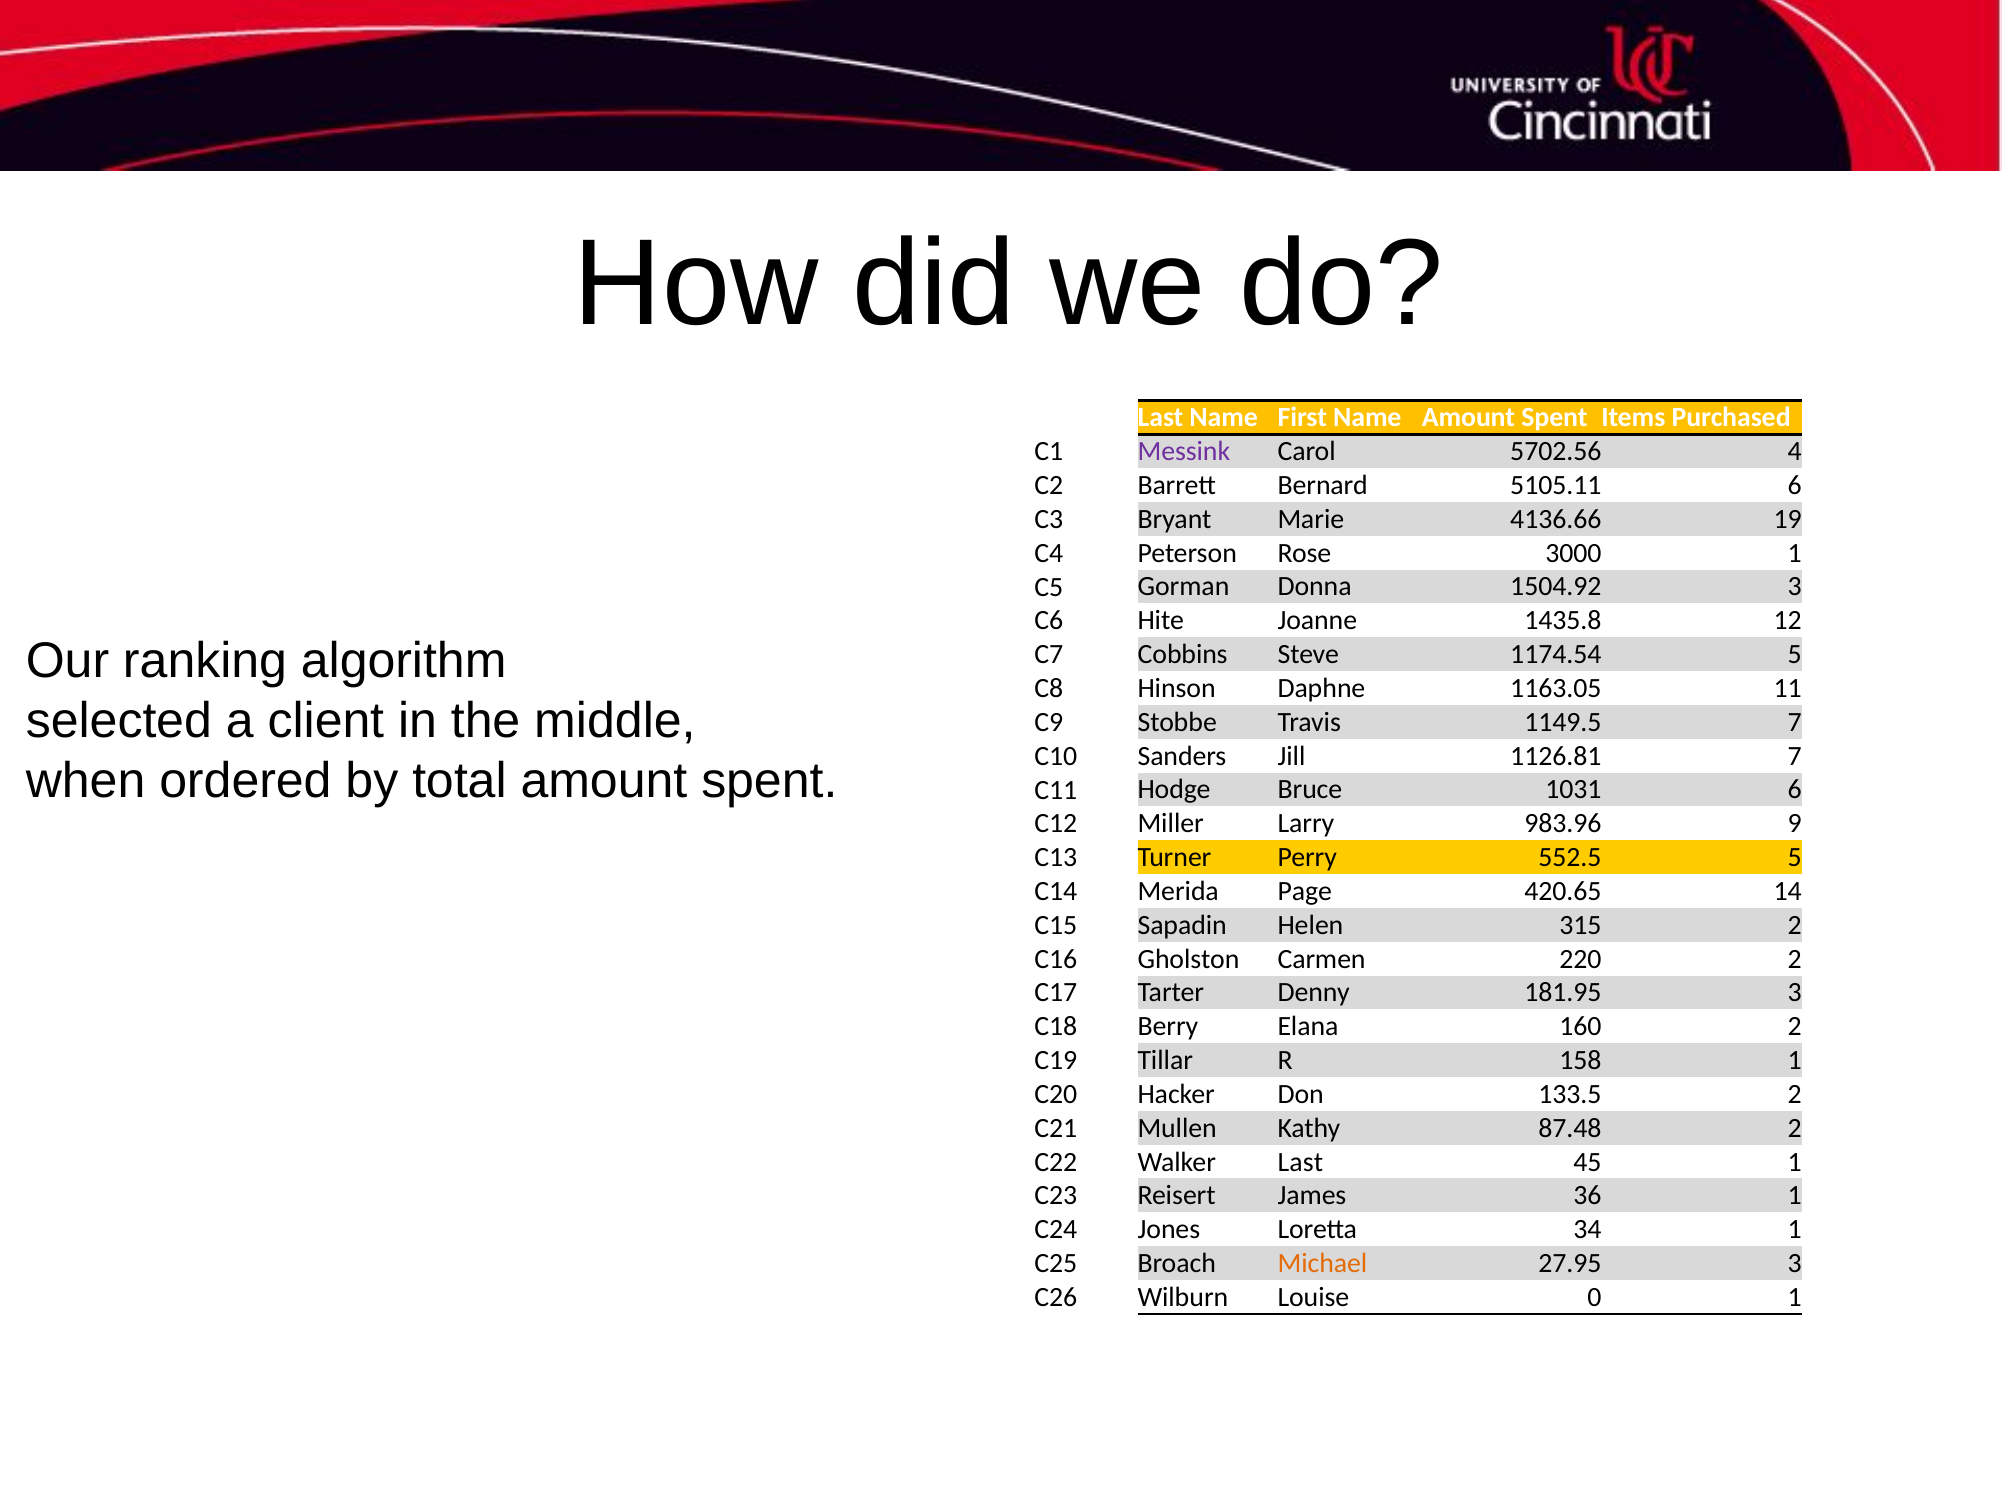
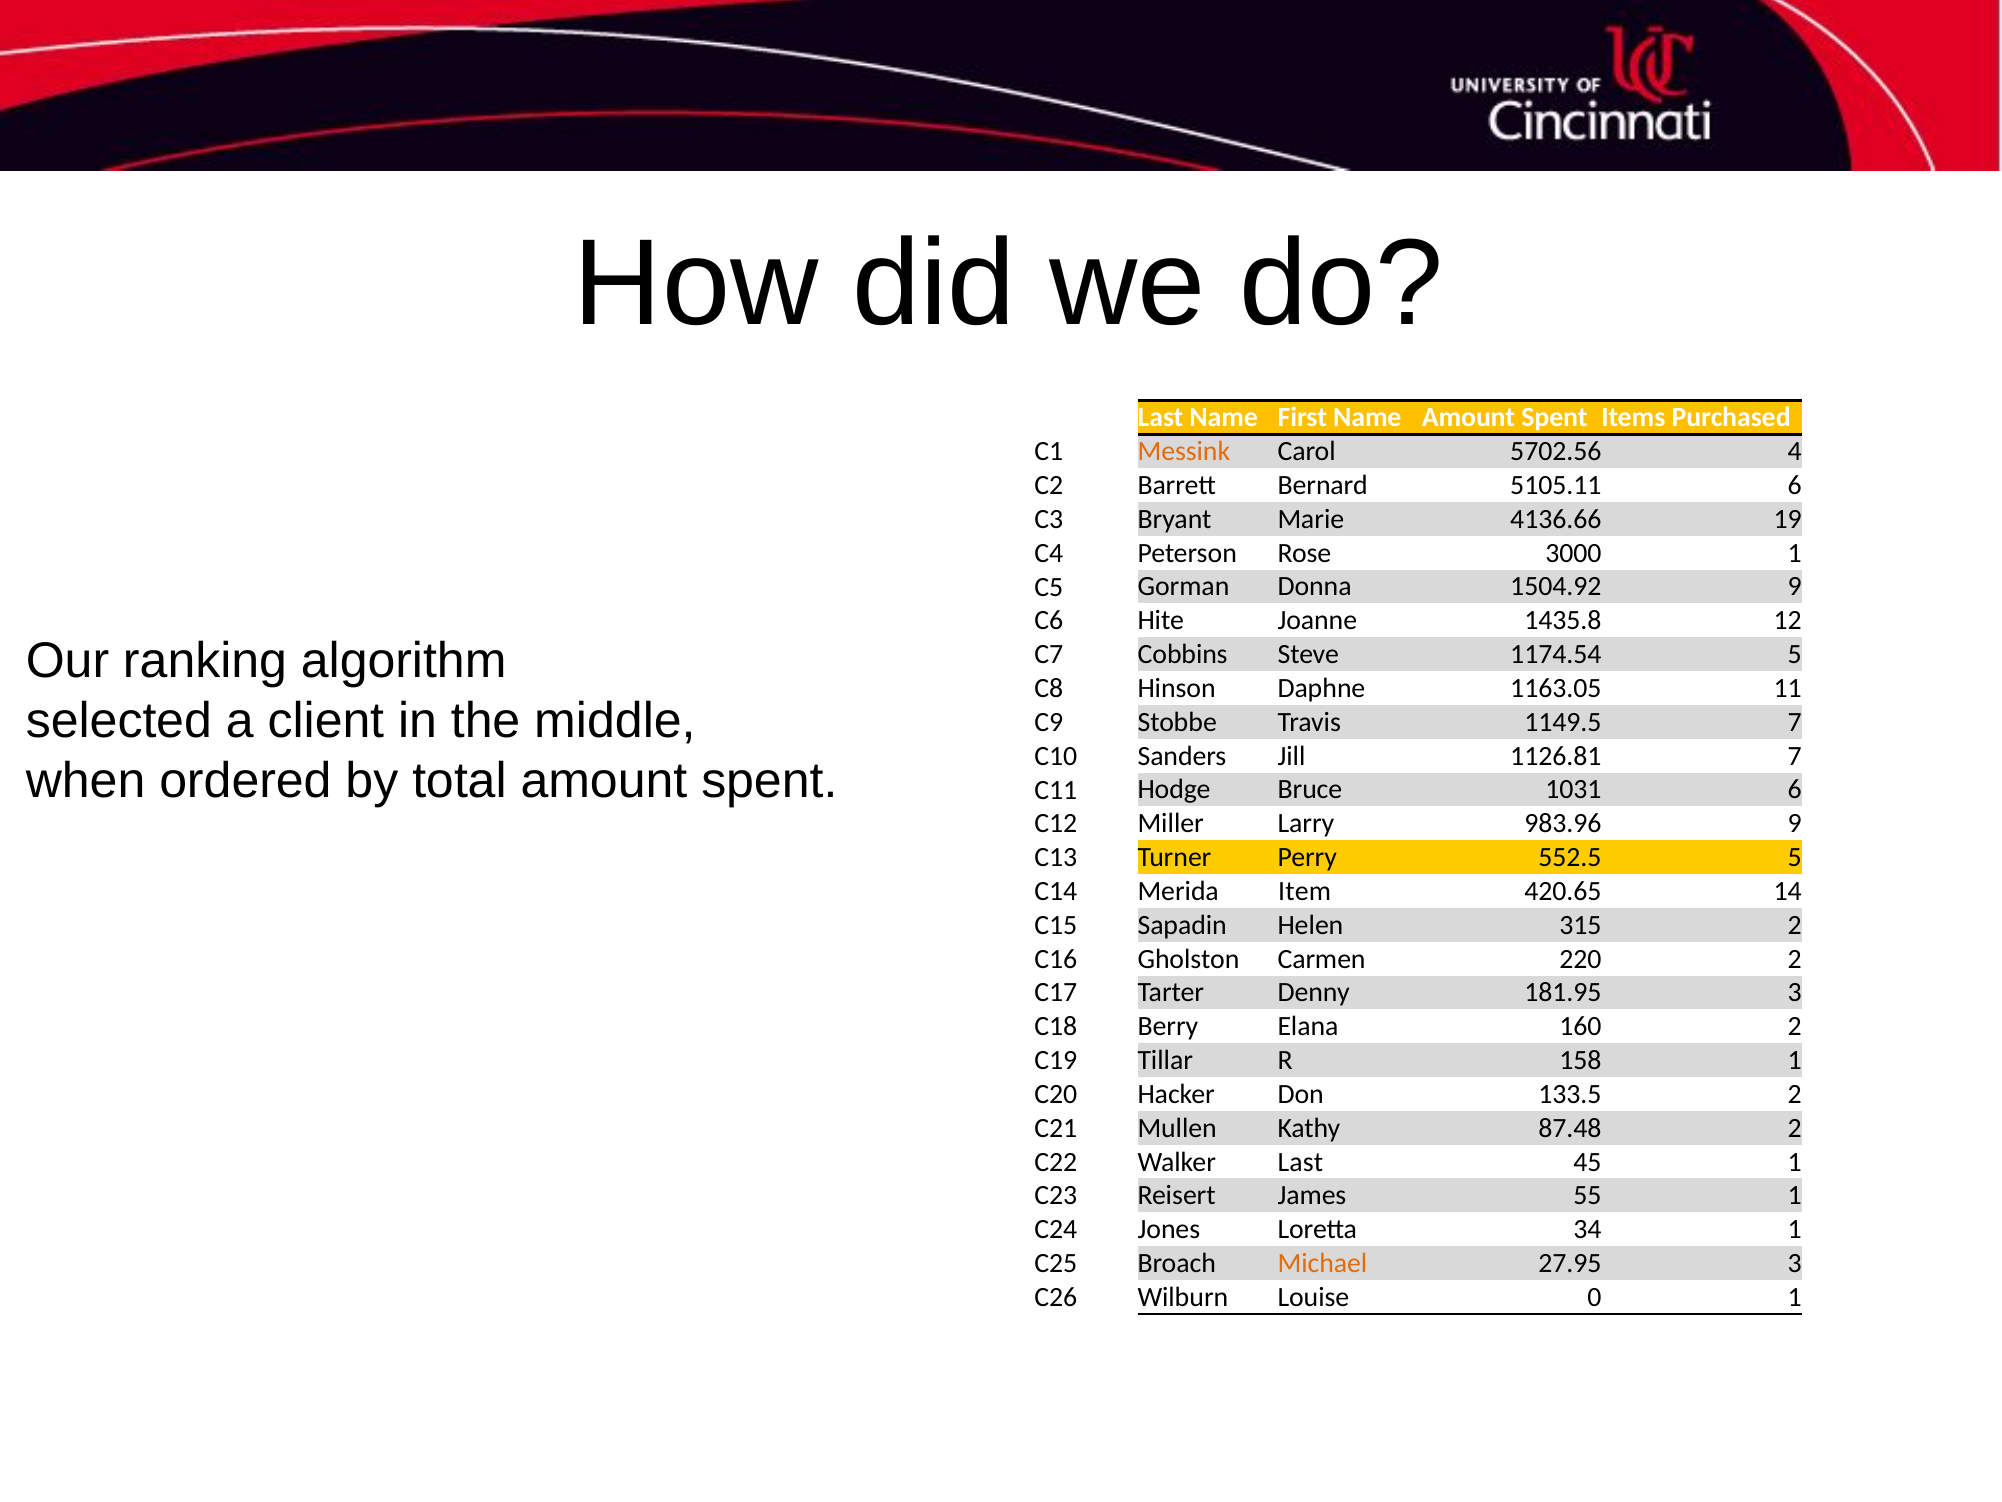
Messink colour: purple -> orange (1184, 451)
1504.92 3: 3 -> 9 (1795, 587)
Page: Page -> Item (1305, 891)
36: 36 -> 55 (1587, 1195)
